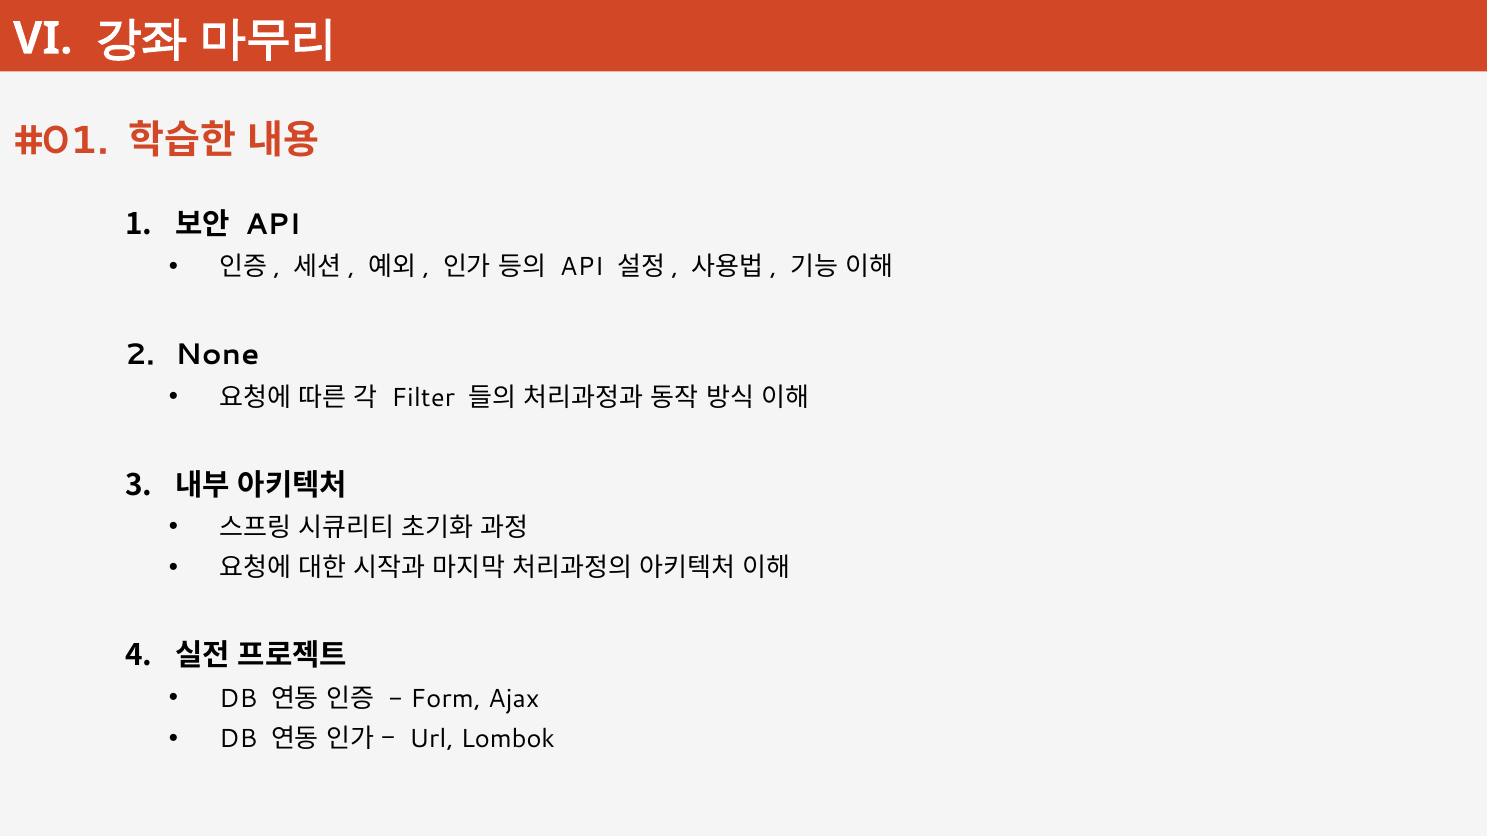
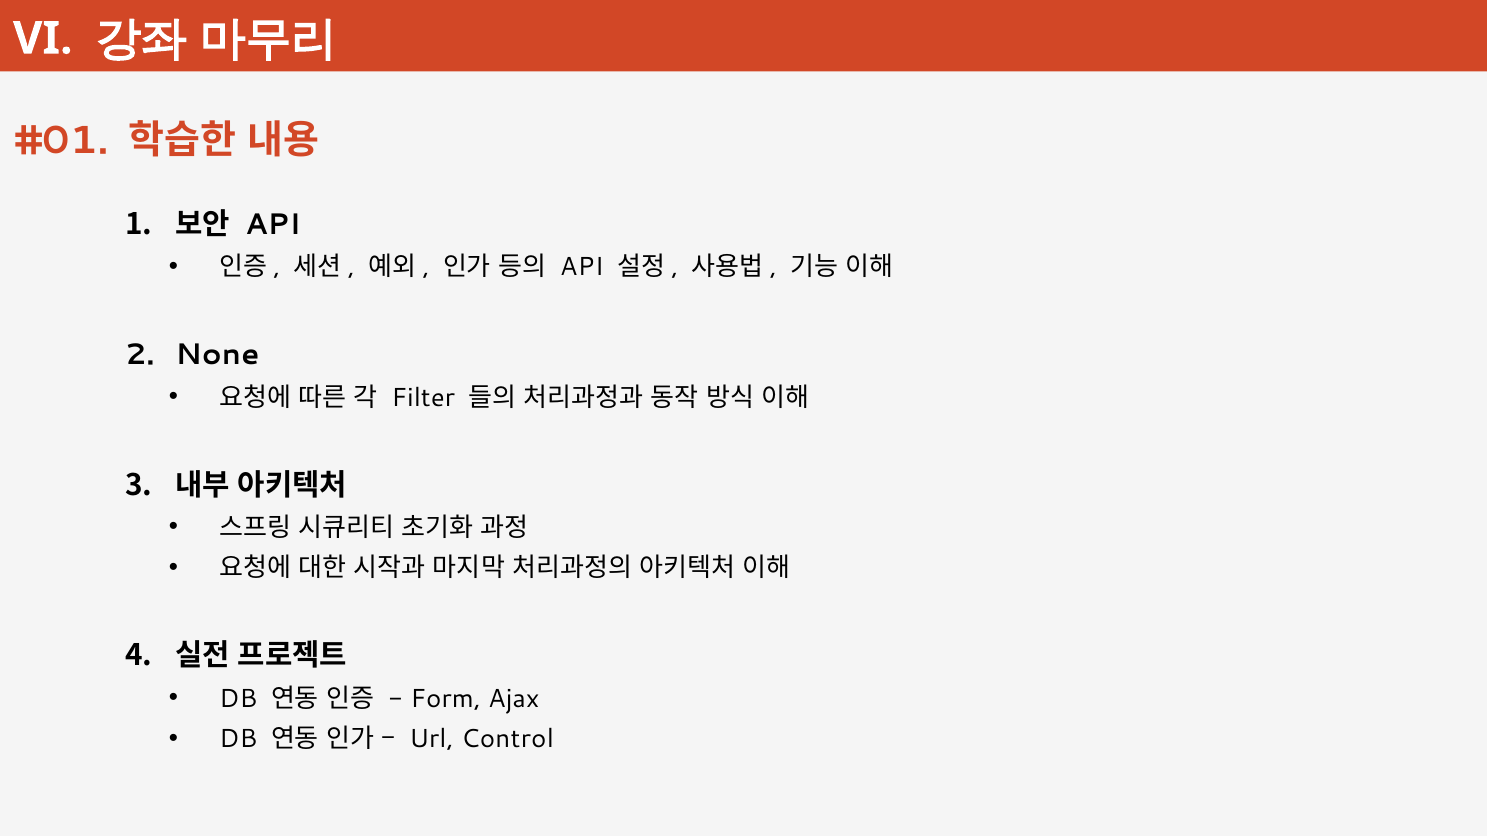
Lombok: Lombok -> Control (508, 739)
